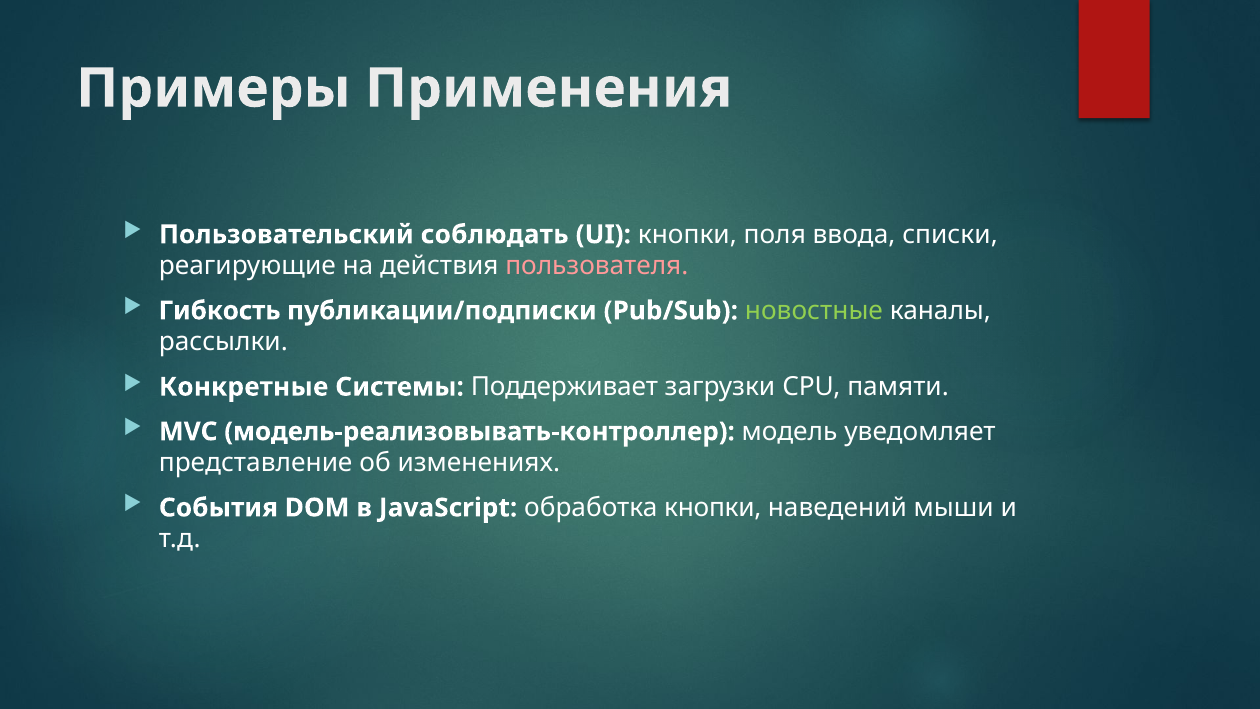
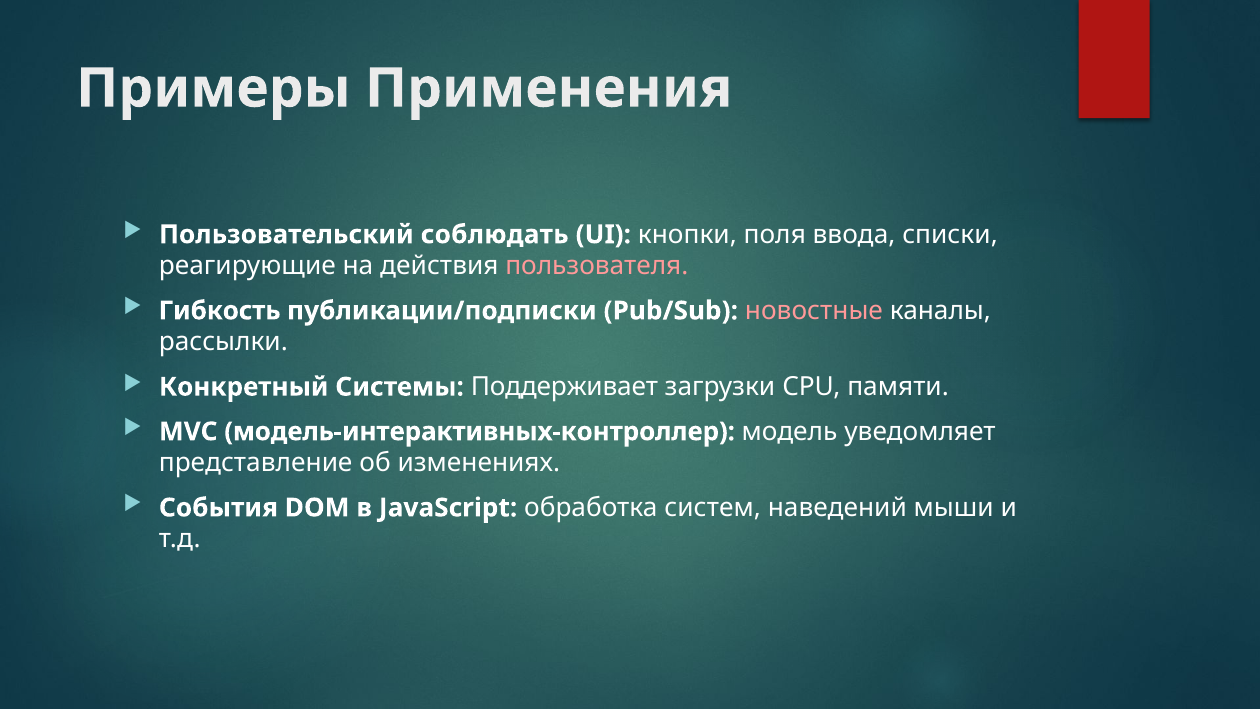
новостные colour: light green -> pink (814, 311)
Конкретные: Конкретные -> Конкретный (244, 387)
модель-реализовывать-контроллер: модель-реализовывать-контроллер -> модель-интерактивных-контроллер (480, 431)
обработка кнопки: кнопки -> систем (713, 508)
